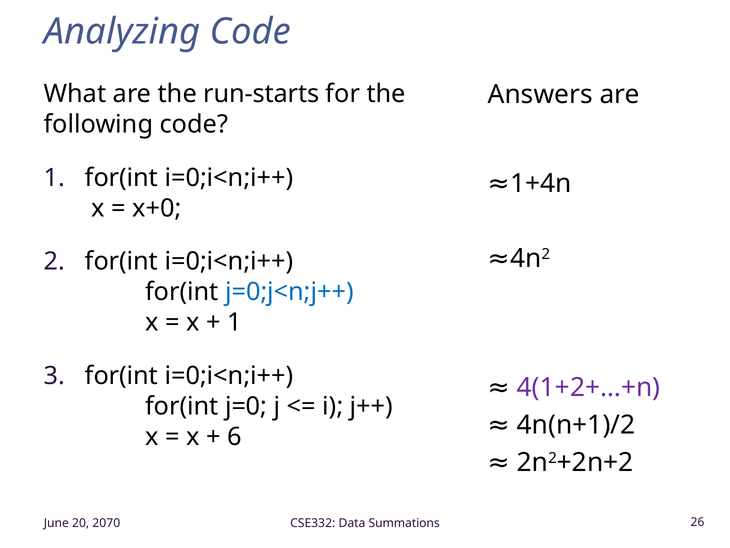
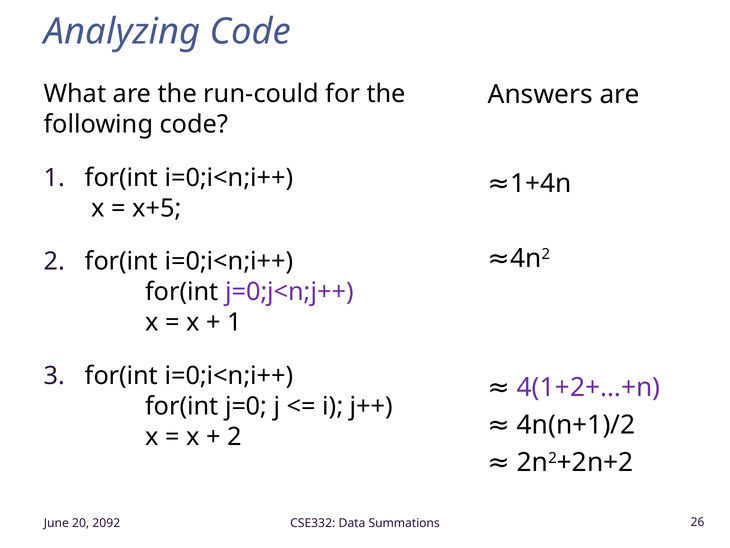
run-starts: run-starts -> run-could (261, 94)
x+0: x+0 -> x+5 (157, 208)
j=0;j<n;j++ colour: blue -> purple (289, 292)
6: 6 -> 2 (234, 436)
2070: 2070 -> 2092 (106, 523)
